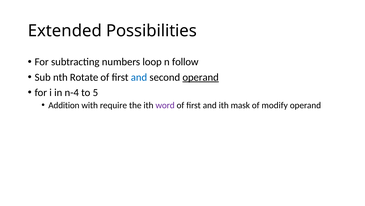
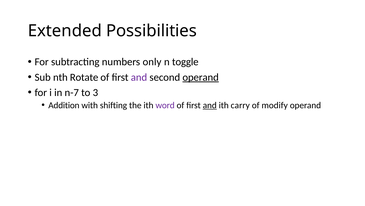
loop: loop -> only (152, 62)
follow: follow -> toggle (185, 62)
and colour: blue -> purple (139, 77)
n-4: n-4 -> n-7 (72, 92)
5: 5 -> 3 (95, 92)
require: require -> shifting (114, 105)
and underline: none -> present (210, 105)
mask: mask -> carry (240, 105)
